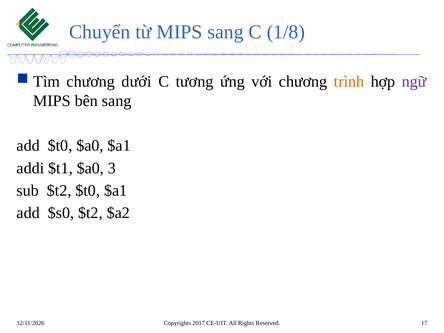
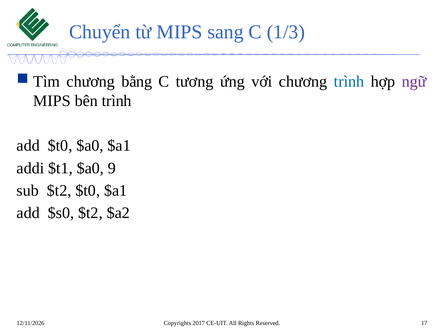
1/8: 1/8 -> 1/3 (286, 32)
dưới: dưới -> bằng (137, 82)
trình colour: orange -> blue (349, 82)
bên sang: sang -> trình (117, 101)
3: 3 -> 9 (112, 168)
